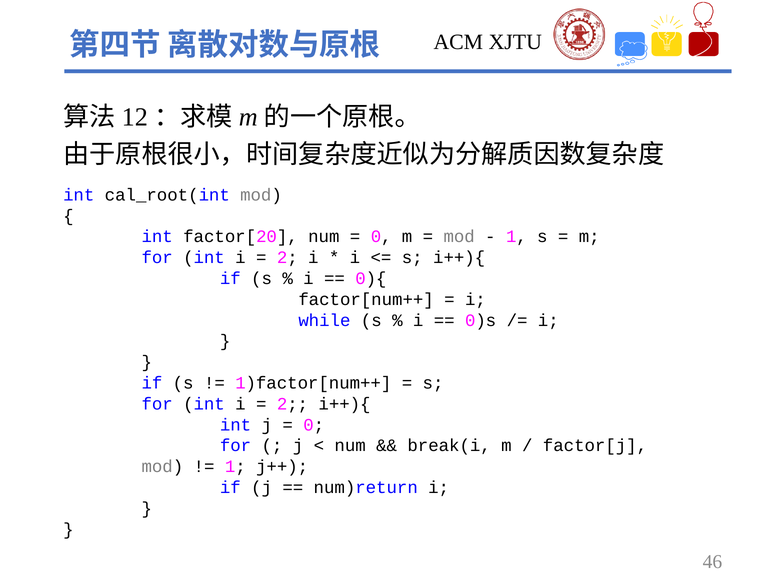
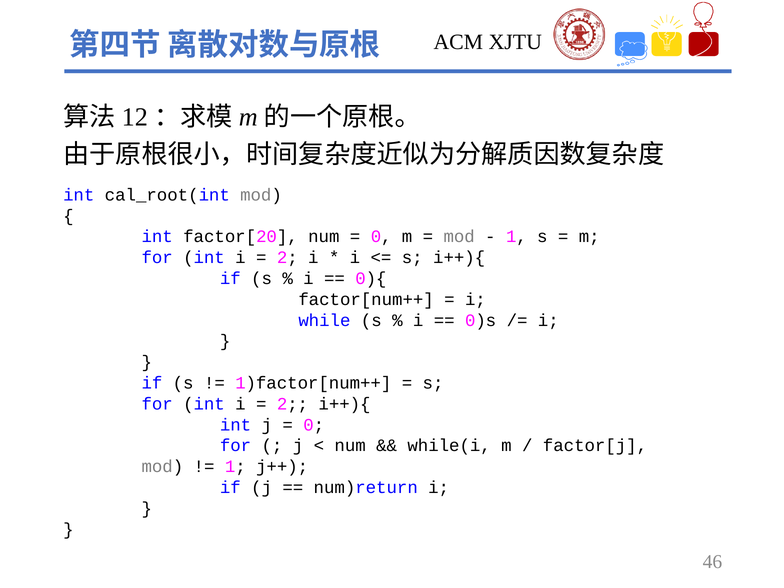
break(i: break(i -> while(i (449, 446)
